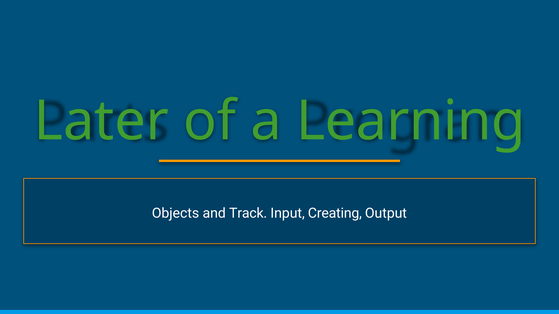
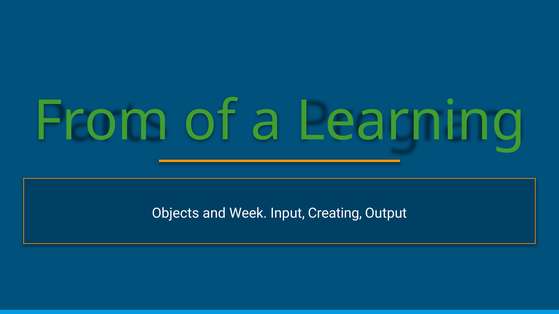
Later: Later -> From (102, 121)
Track: Track -> Week (248, 213)
